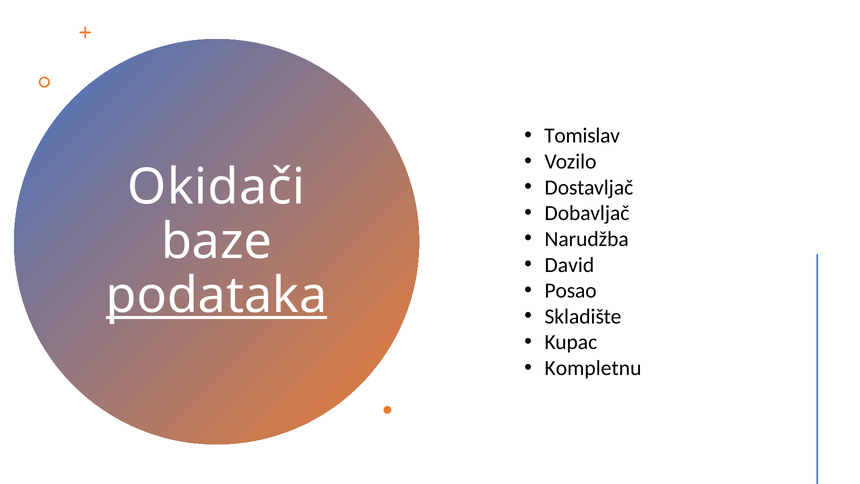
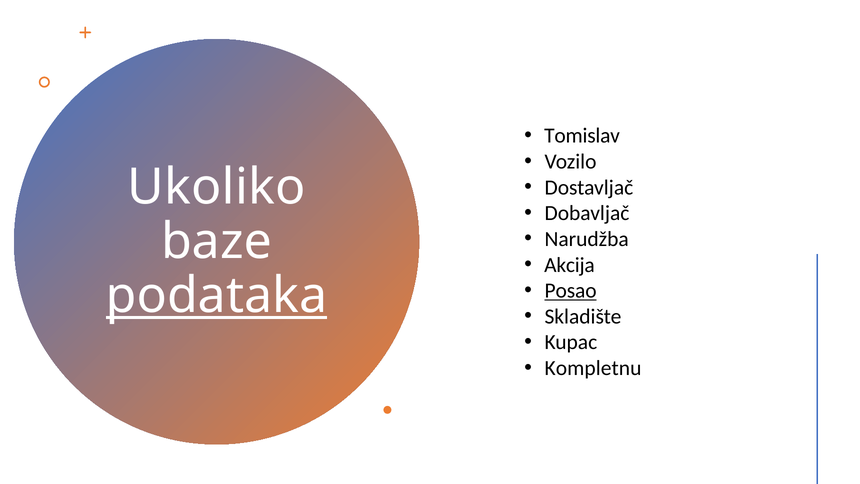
Okidači: Okidači -> Ukoliko (216, 187)
David: David -> Akcija (570, 265)
Posao underline: none -> present (571, 291)
